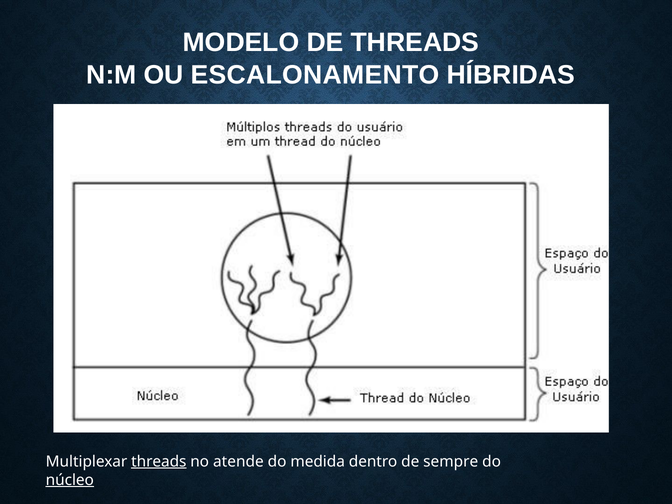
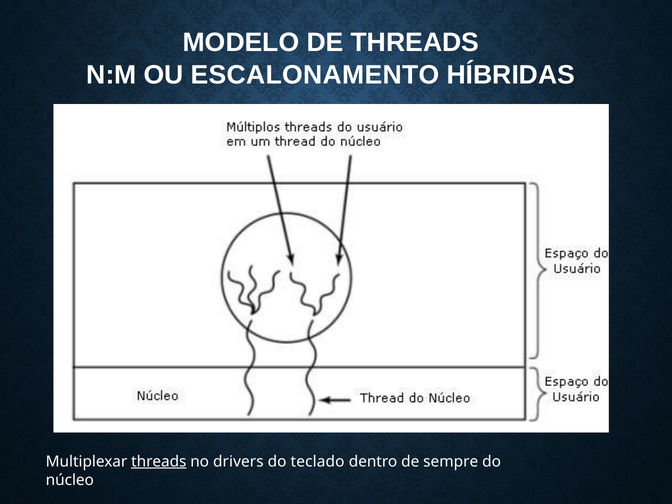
atende: atende -> drivers (238, 462)
medida: medida -> teclado (318, 462)
núcleo underline: present -> none (70, 480)
